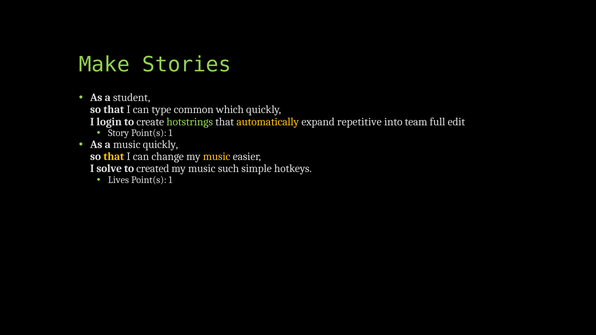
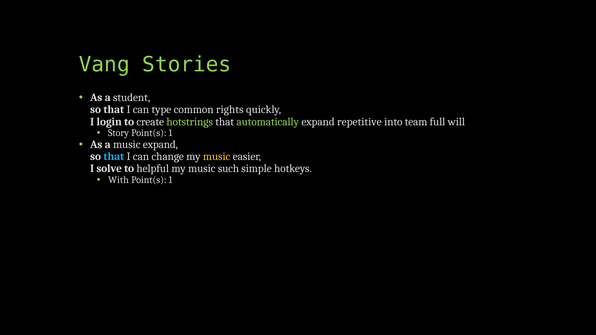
Make: Make -> Vang (104, 64)
which: which -> rights (230, 110)
automatically colour: yellow -> light green (268, 122)
edit: edit -> will (456, 122)
music quickly: quickly -> expand (160, 145)
that colour: yellow -> light blue (114, 157)
created: created -> helpful (153, 169)
Lives: Lives -> With (118, 180)
